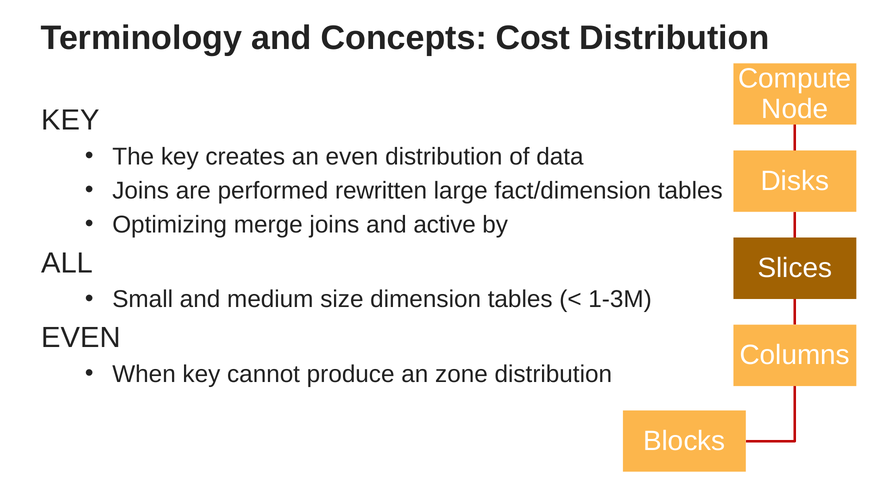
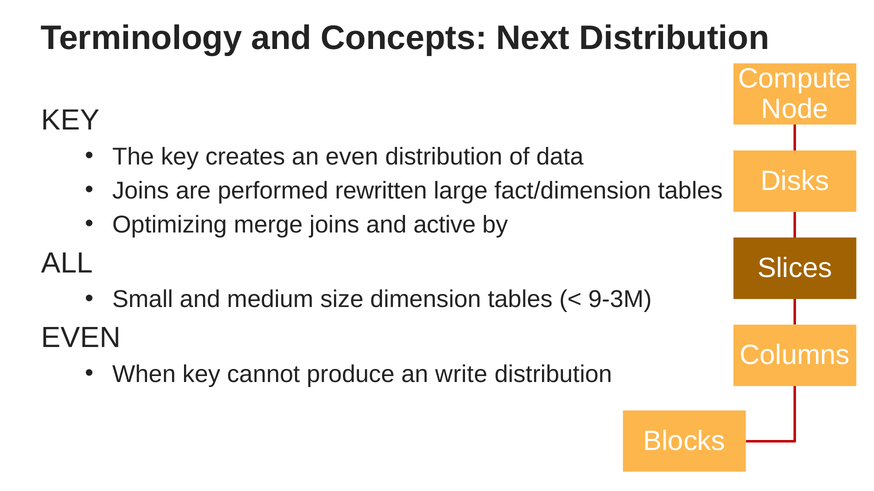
Cost: Cost -> Next (533, 38)
1-3M: 1-3M -> 9-3M (620, 300)
zone: zone -> write (461, 375)
